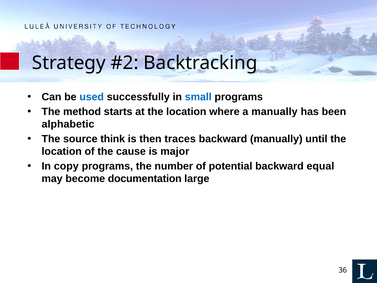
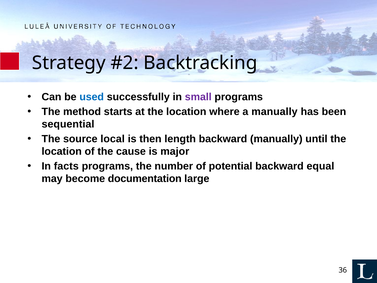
small colour: blue -> purple (198, 97)
alphabetic: alphabetic -> sequential (68, 124)
think: think -> local (113, 139)
traces: traces -> length (180, 139)
copy: copy -> facts (66, 166)
